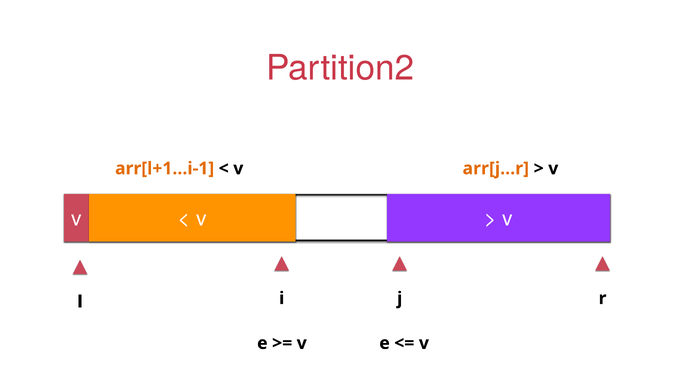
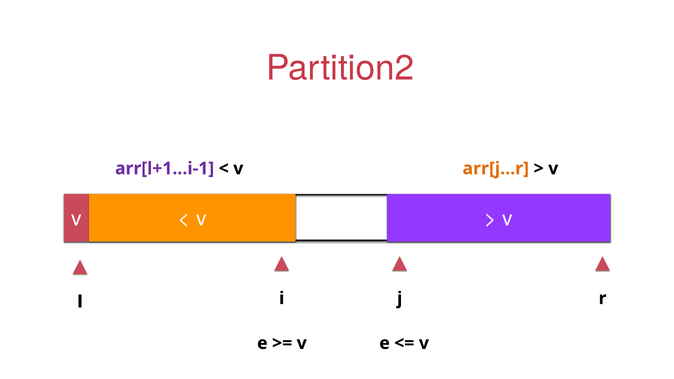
arr[l+1…i-1 colour: orange -> purple (165, 169)
